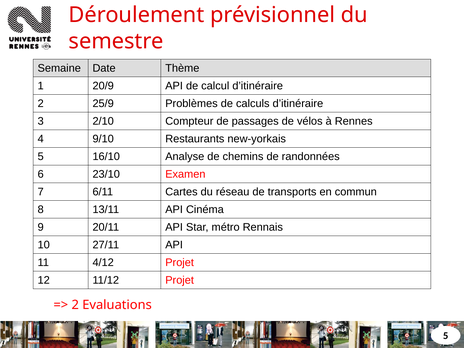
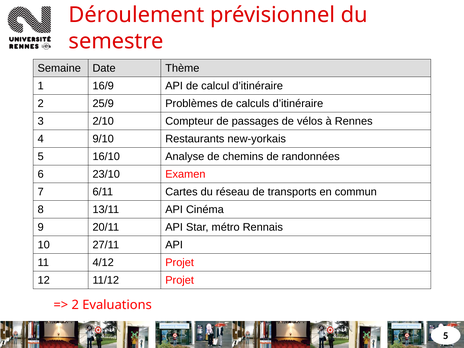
20/9: 20/9 -> 16/9 (103, 86)
